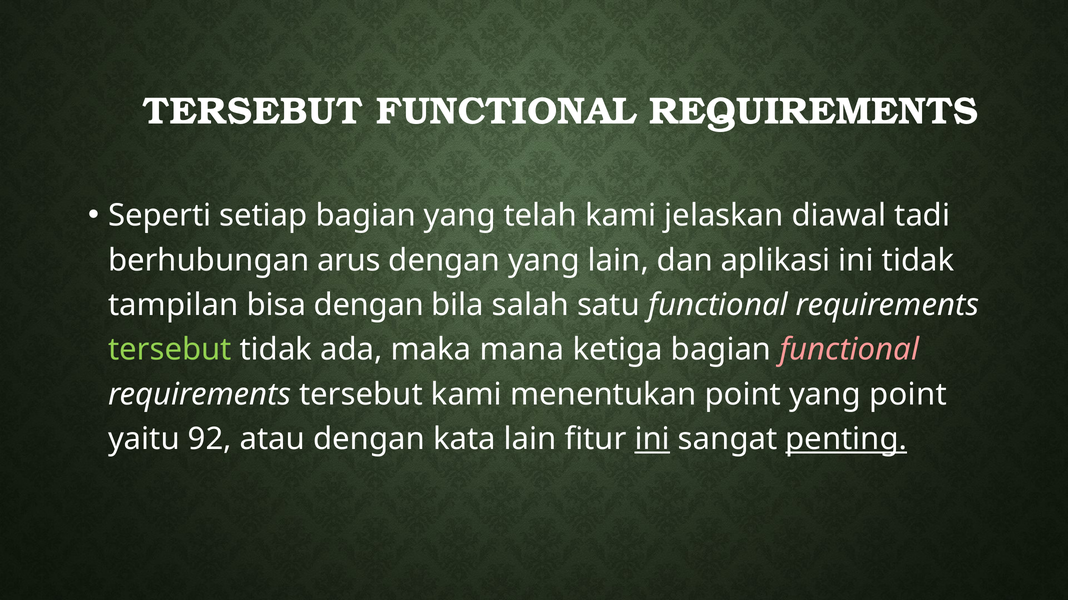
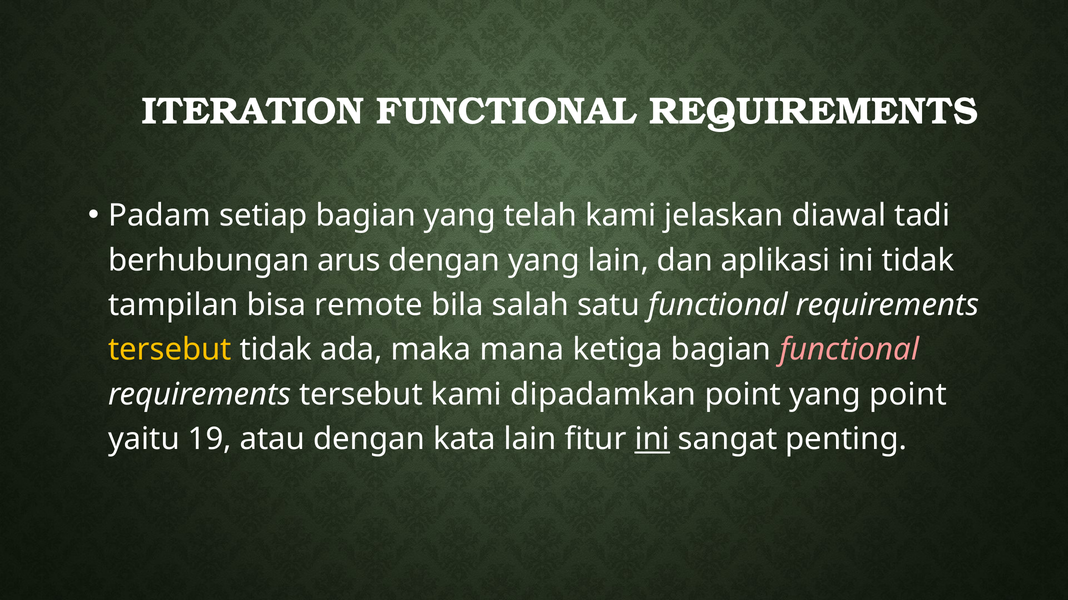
TERSEBUT: TERSEBUT -> ITERATION (253, 111)
Seperti: Seperti -> Padam (160, 216)
bisa dengan: dengan -> remote (369, 305)
tersebut colour: light green -> yellow (170, 350)
menentukan: menentukan -> dipadamkan (603, 395)
92: 92 -> 19 (210, 440)
penting underline: present -> none (846, 440)
